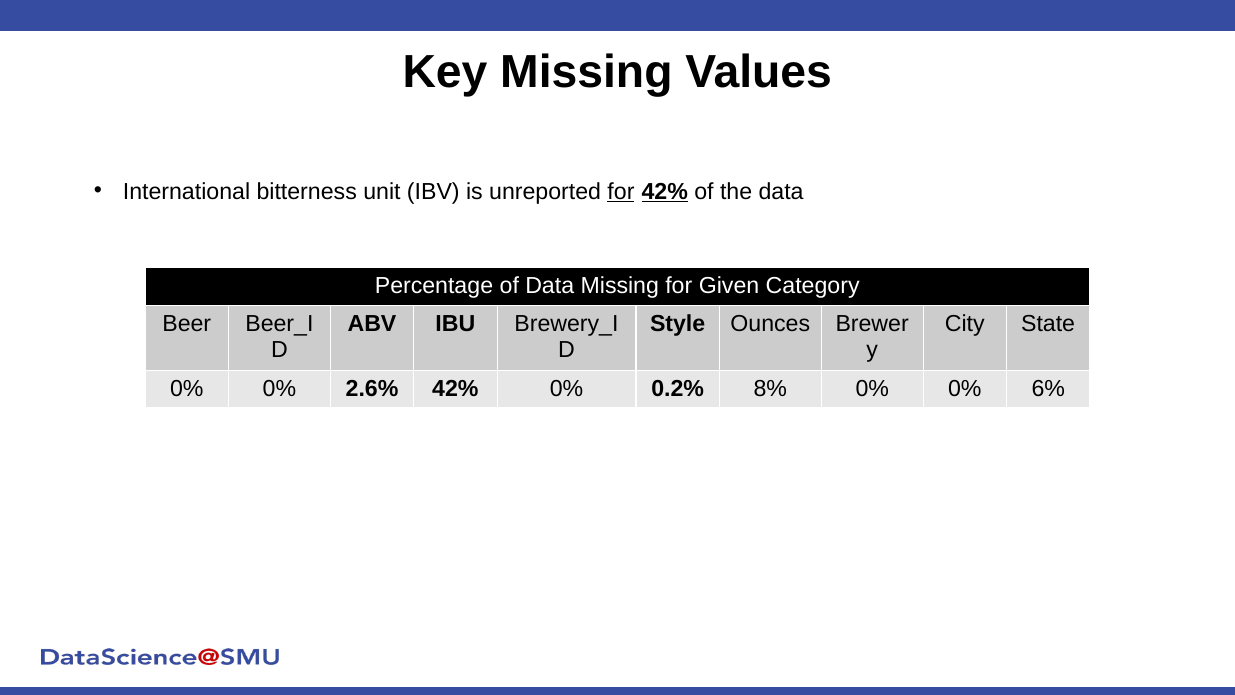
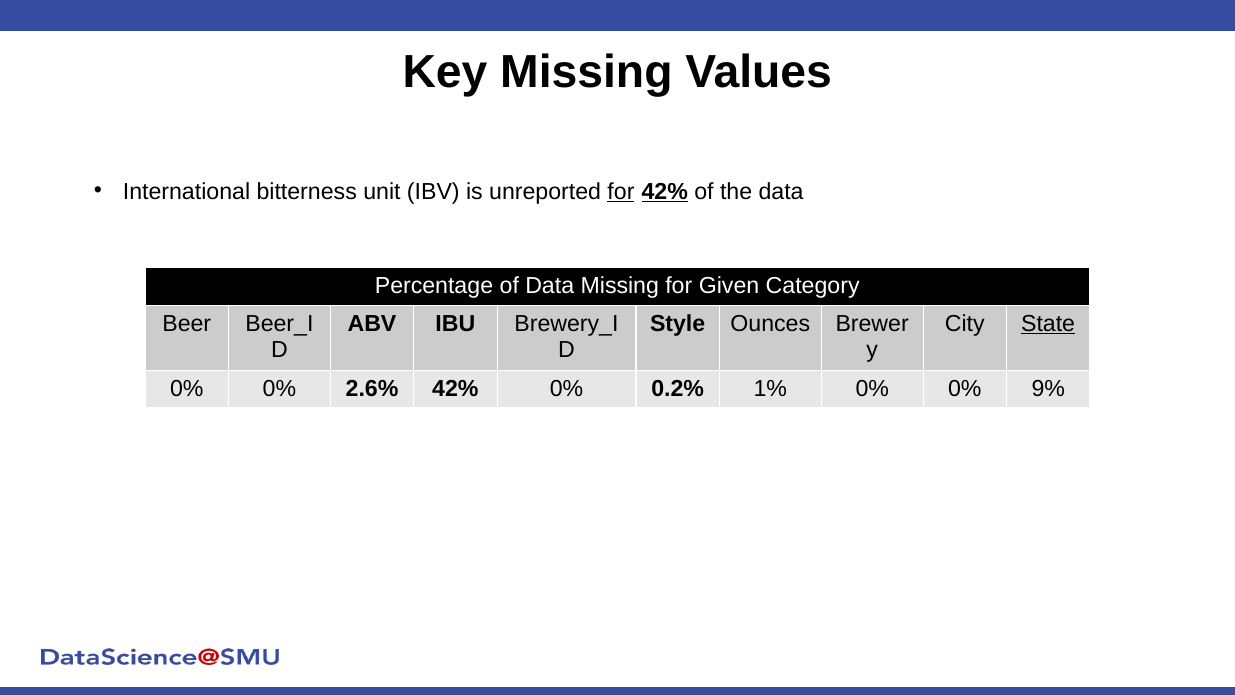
State underline: none -> present (1048, 323)
8%: 8% -> 1% (770, 388)
6%: 6% -> 9% (1048, 388)
